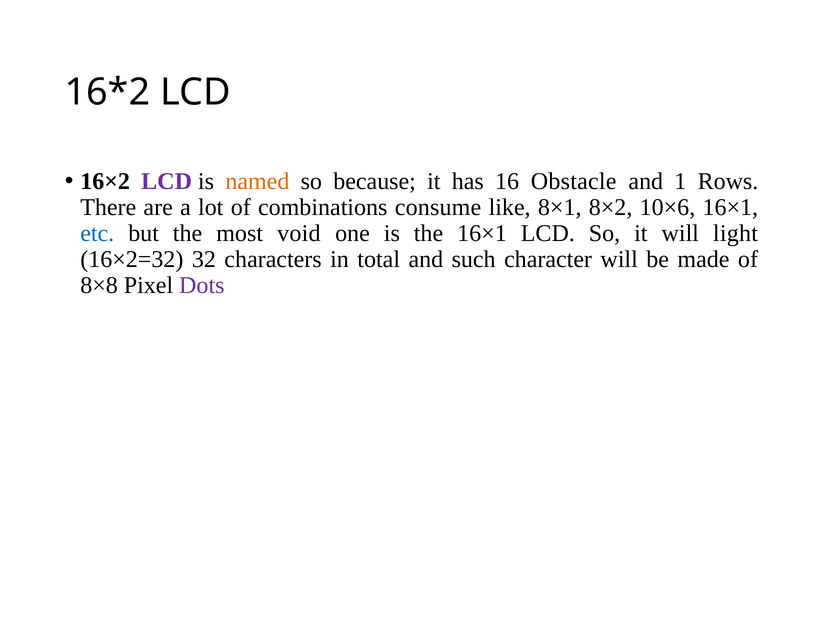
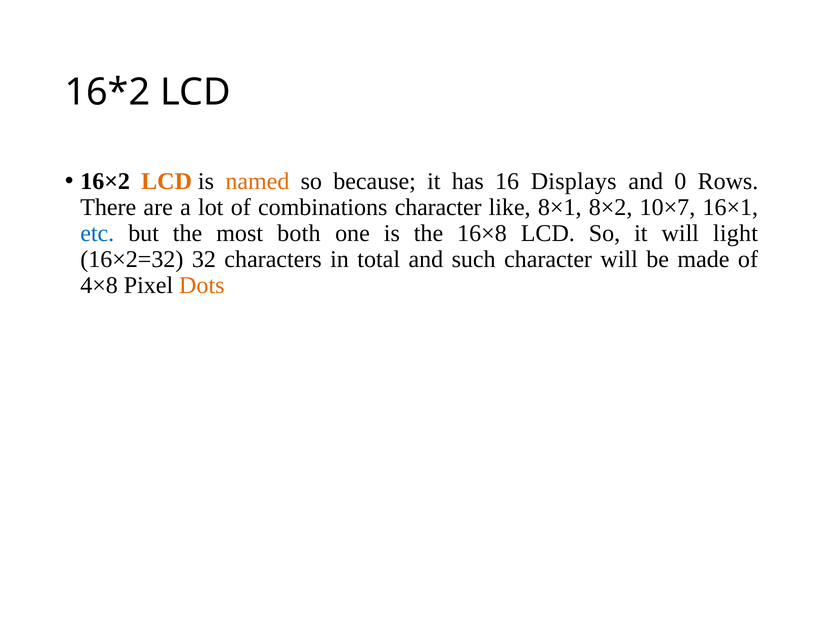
LCD colour: purple -> orange (167, 181)
Obstacle: Obstacle -> Displays (574, 181)
1: 1 -> 0 (680, 181)
combinations consume: consume -> character (438, 207)
10×6: 10×6 -> 10×7 (667, 207)
void: void -> both (299, 233)
the 16×1: 16×1 -> 16×8 (482, 233)
8×8: 8×8 -> 4×8 (99, 285)
Dots colour: purple -> orange (202, 285)
